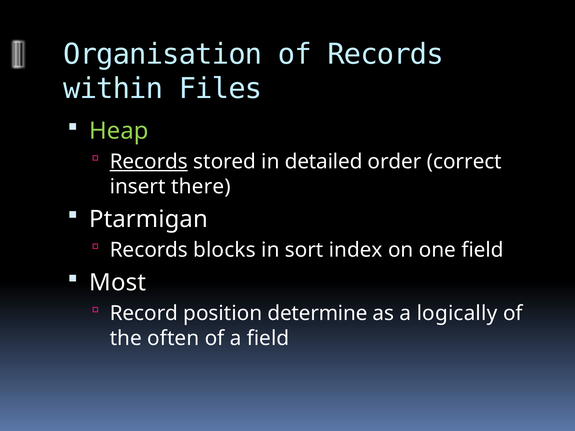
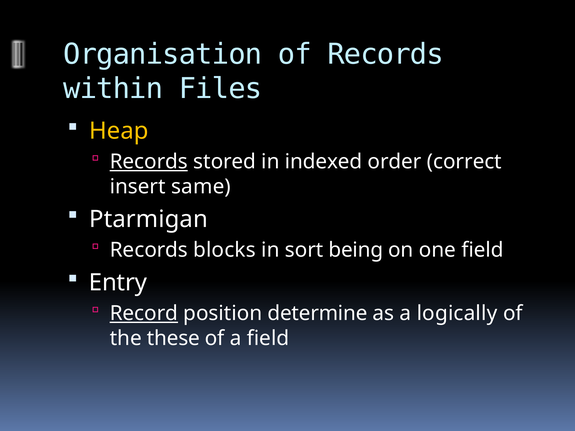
Heap colour: light green -> yellow (119, 131)
detailed: detailed -> indexed (324, 162)
there: there -> same (201, 187)
index: index -> being (356, 250)
Most: Most -> Entry (118, 283)
Record underline: none -> present (144, 314)
often: often -> these (173, 338)
